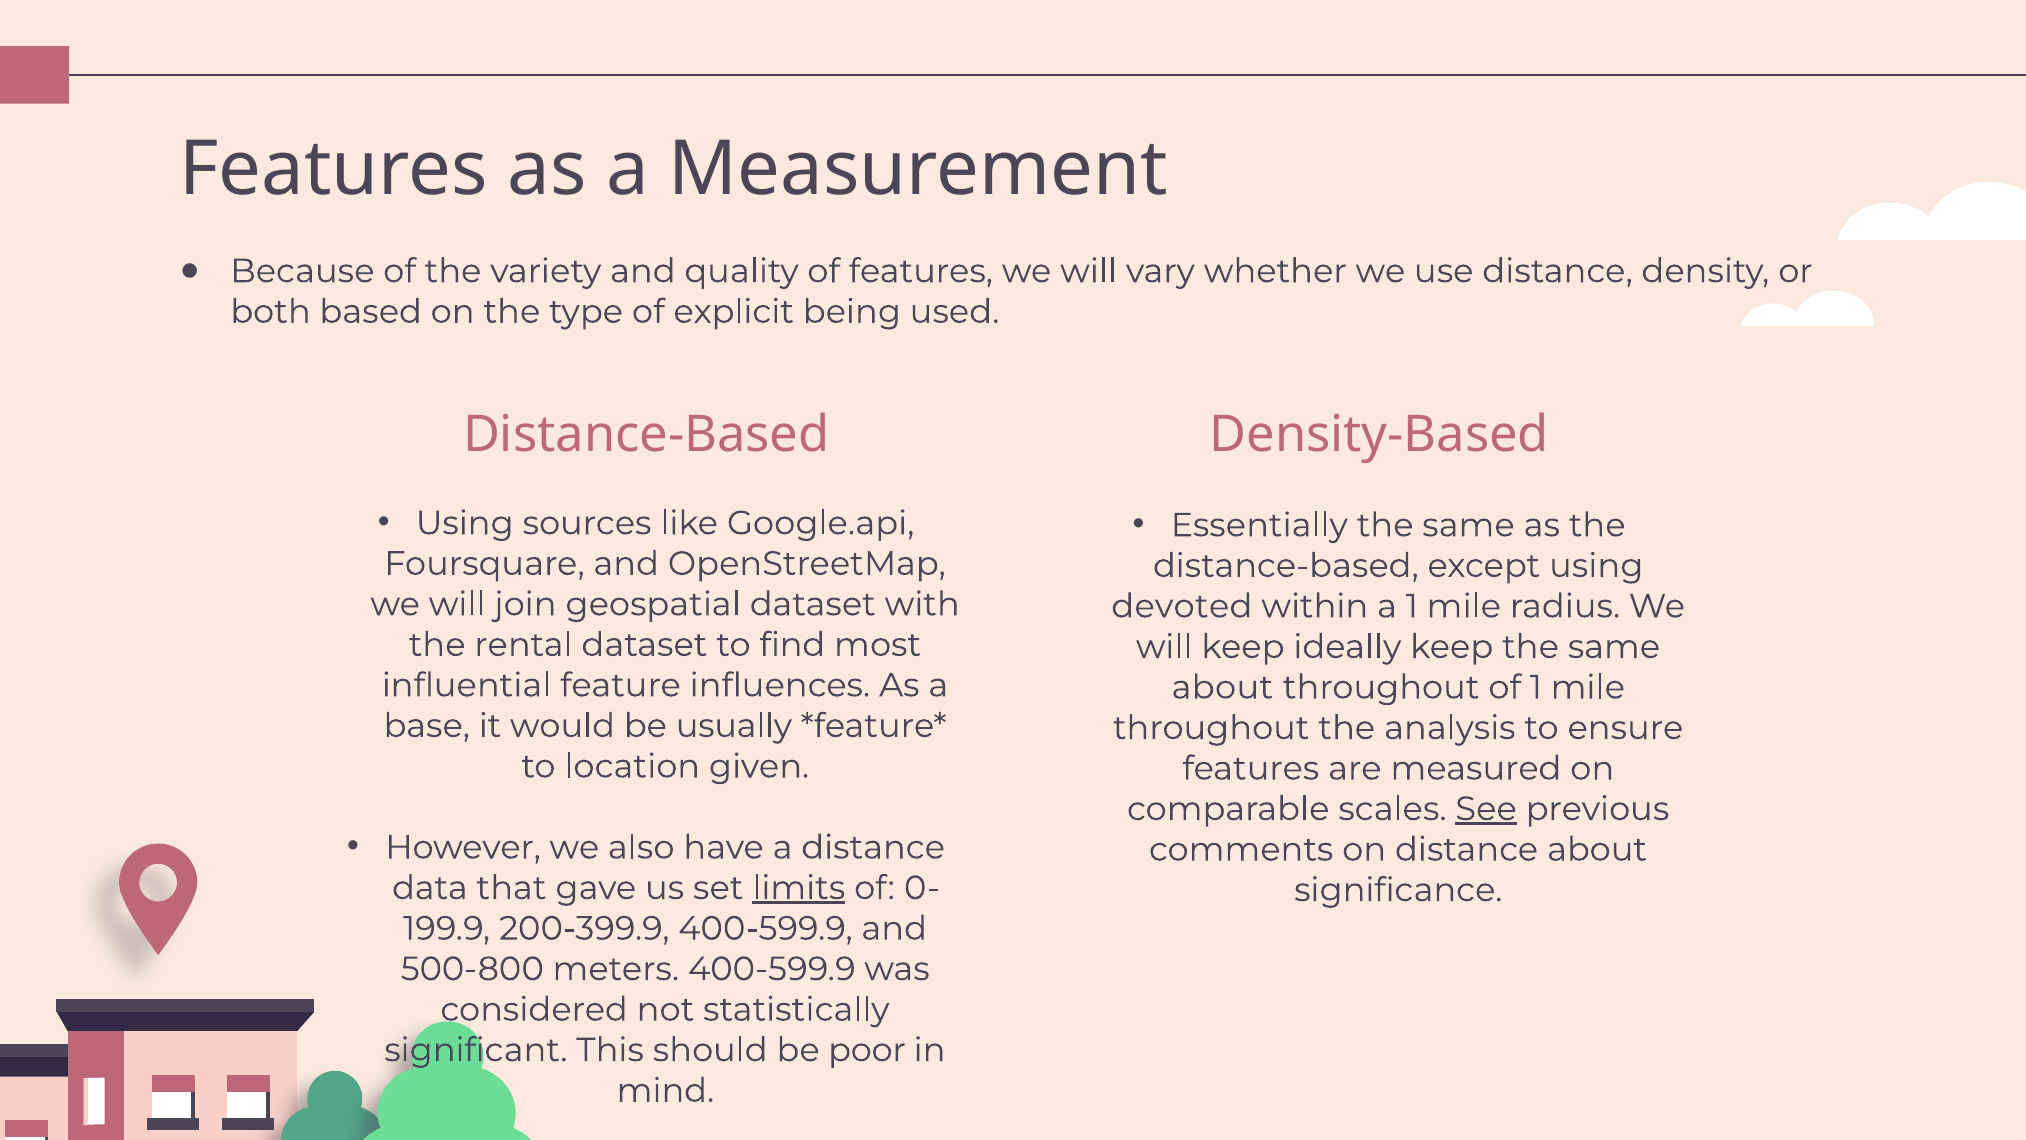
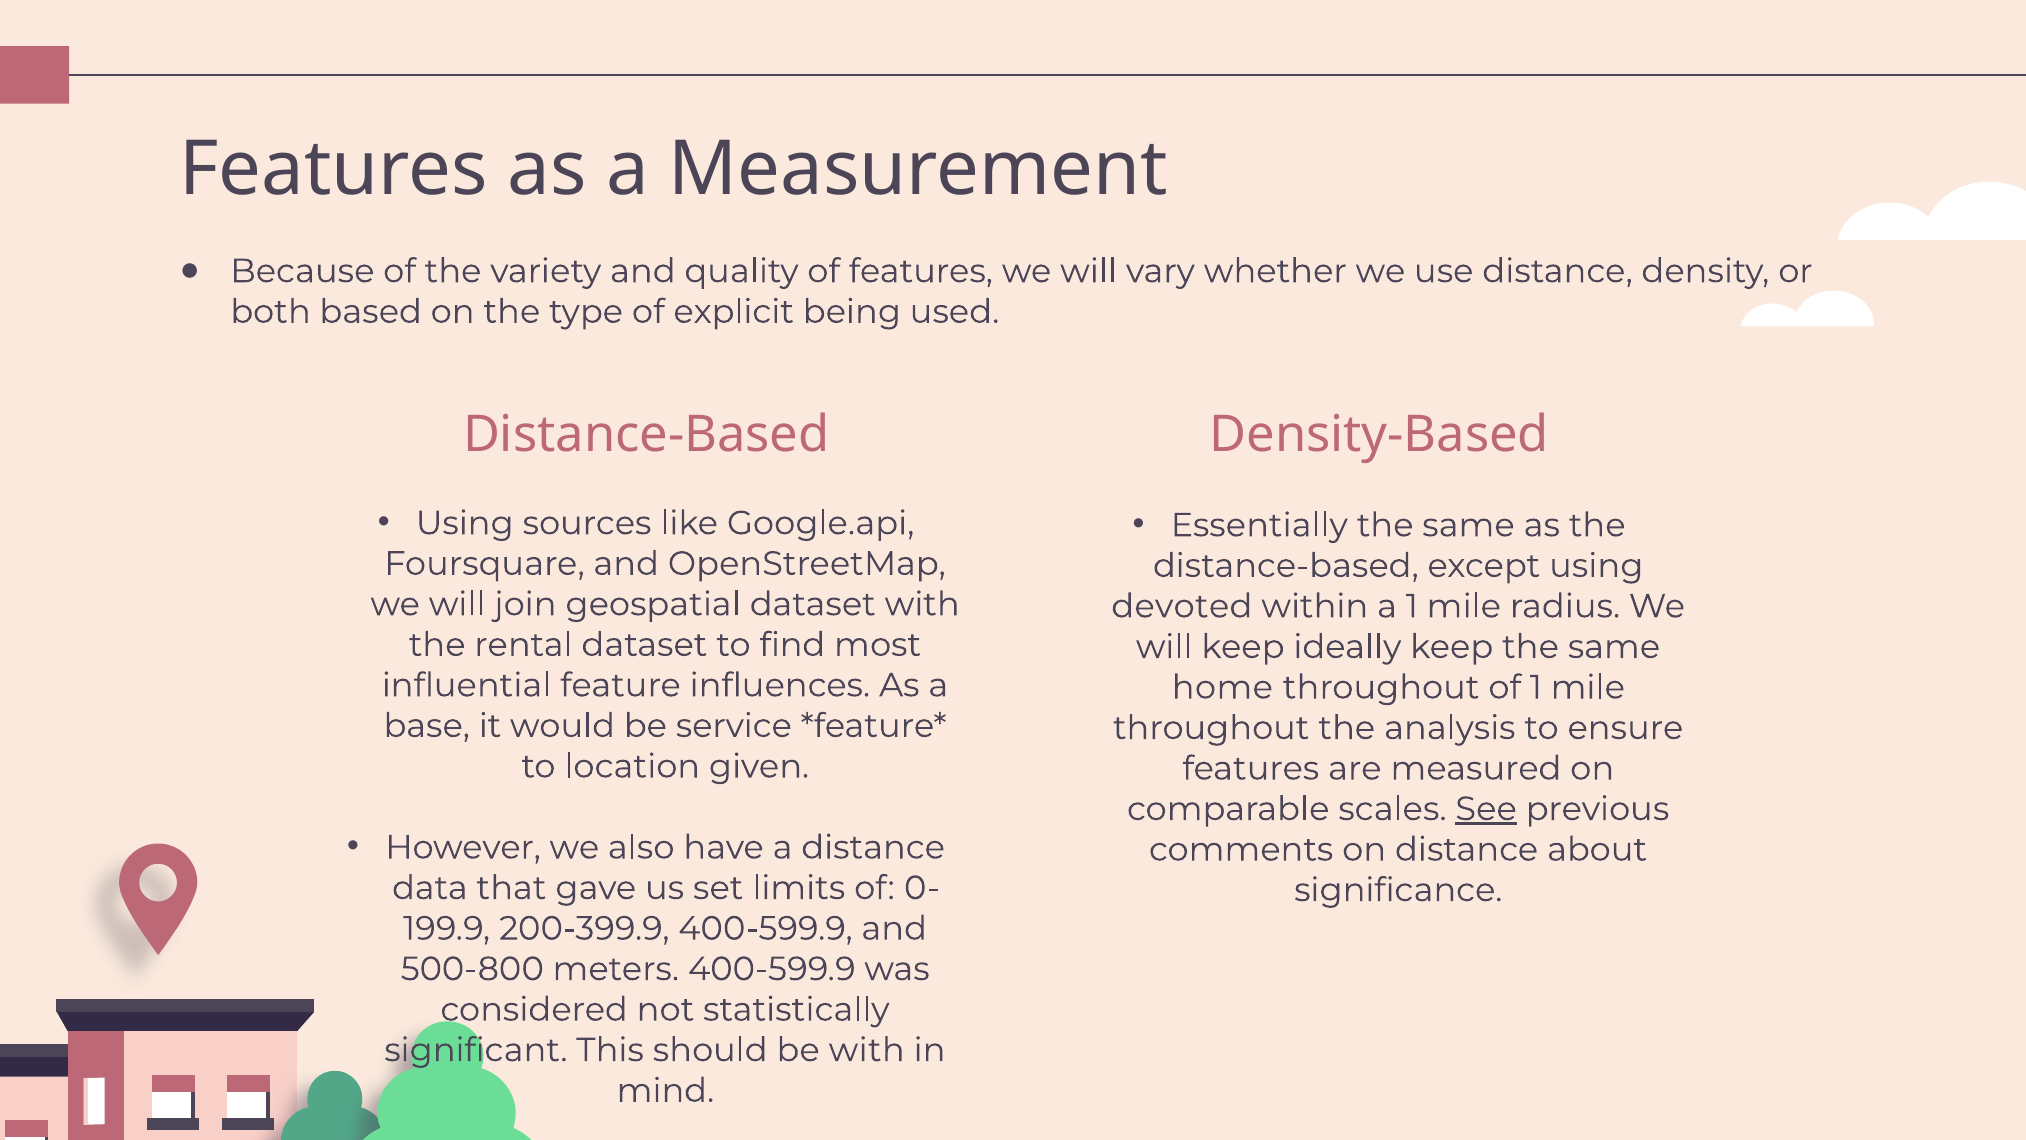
about: about -> home (1222, 687)
usually: usually -> service (734, 726)
limits underline: present -> none (799, 888)
be poor: poor -> with (867, 1050)
